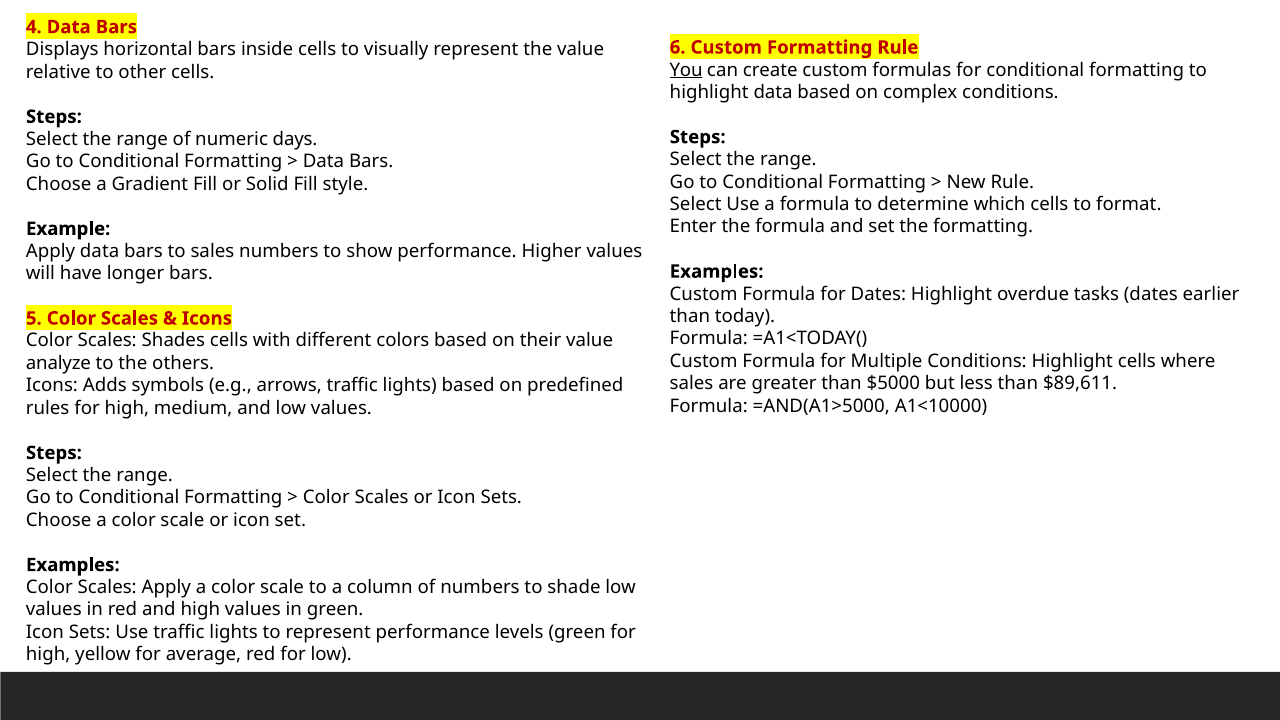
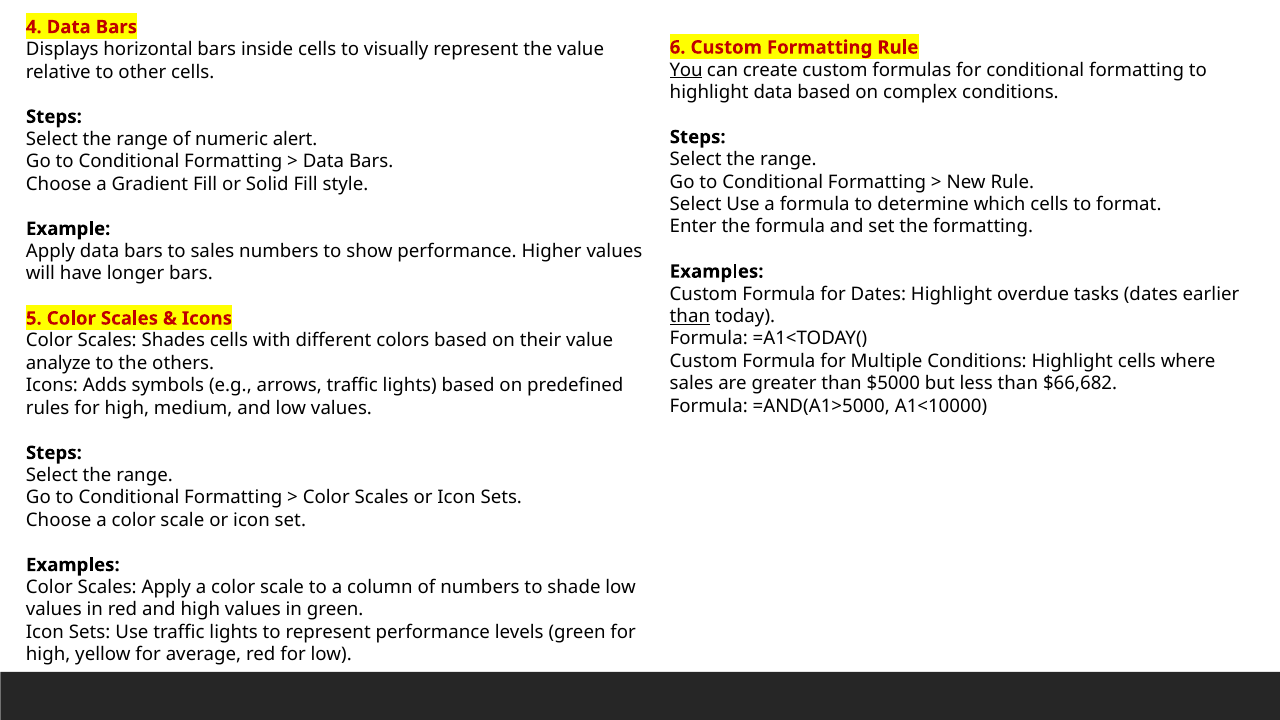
days: days -> alert (295, 139)
than underline: none -> present (690, 316)
$89,611: $89,611 -> $66,682 (1080, 384)
